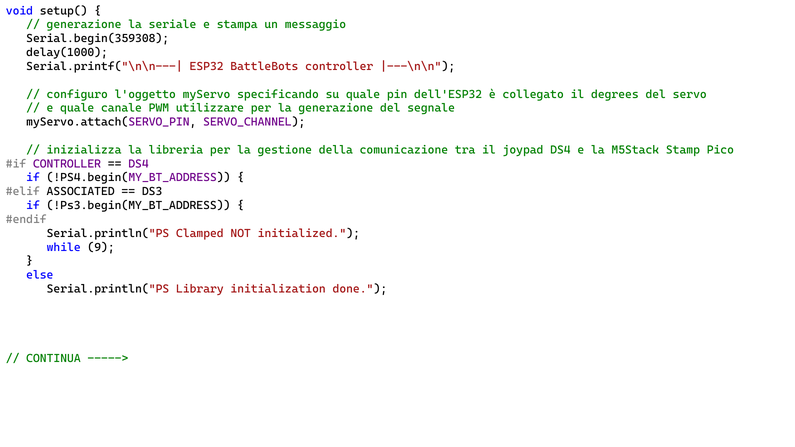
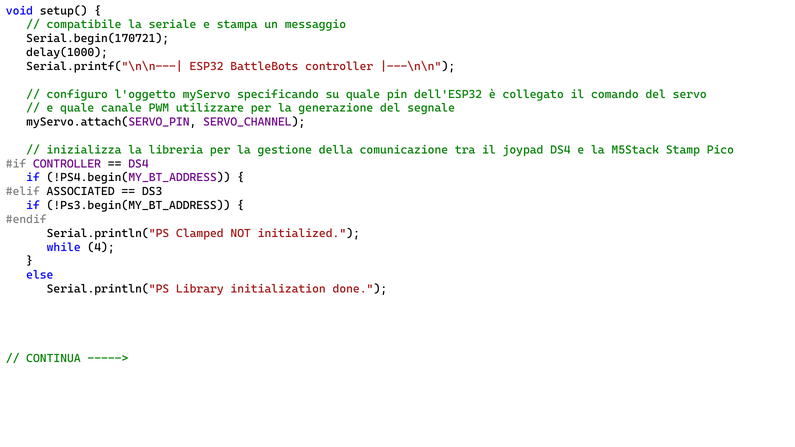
generazione: generazione -> compatibile (84, 25)
Serial.begin(359308: Serial.begin(359308 -> Serial.begin(170721 (98, 39)
degrees: degrees -> comando (615, 94)
9: 9 -> 4 (101, 247)
